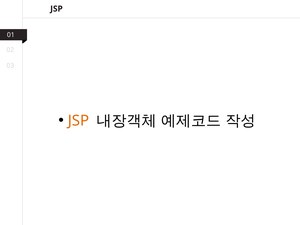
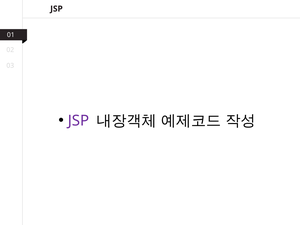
JSP colour: orange -> purple (79, 121)
